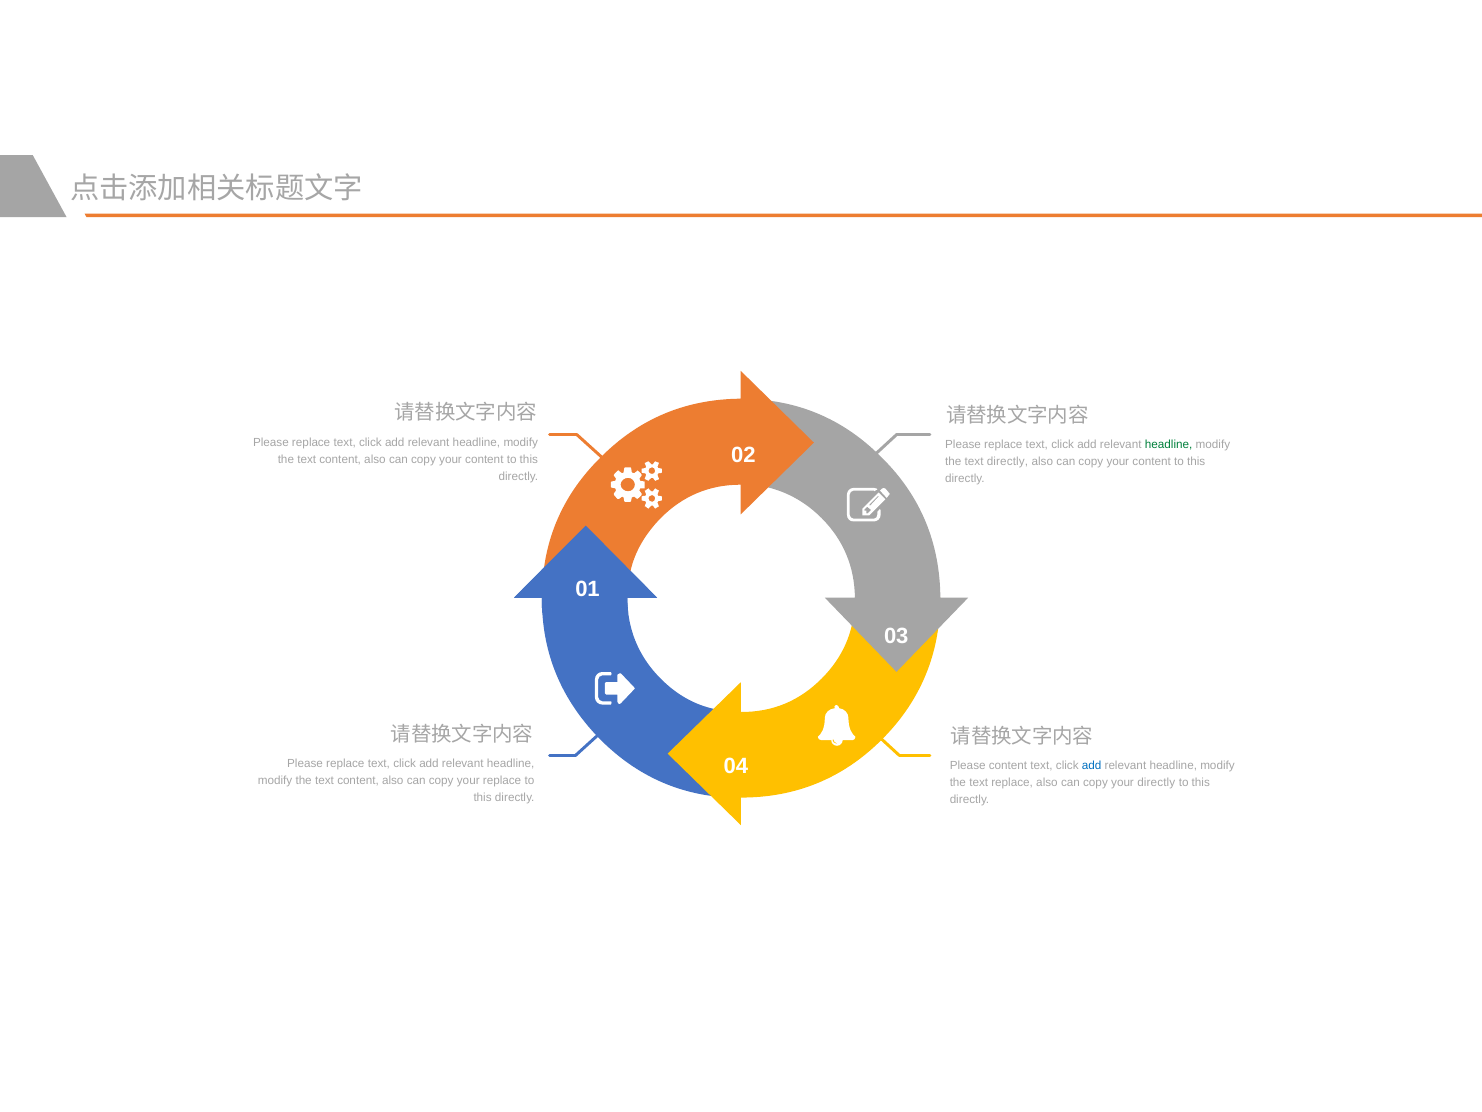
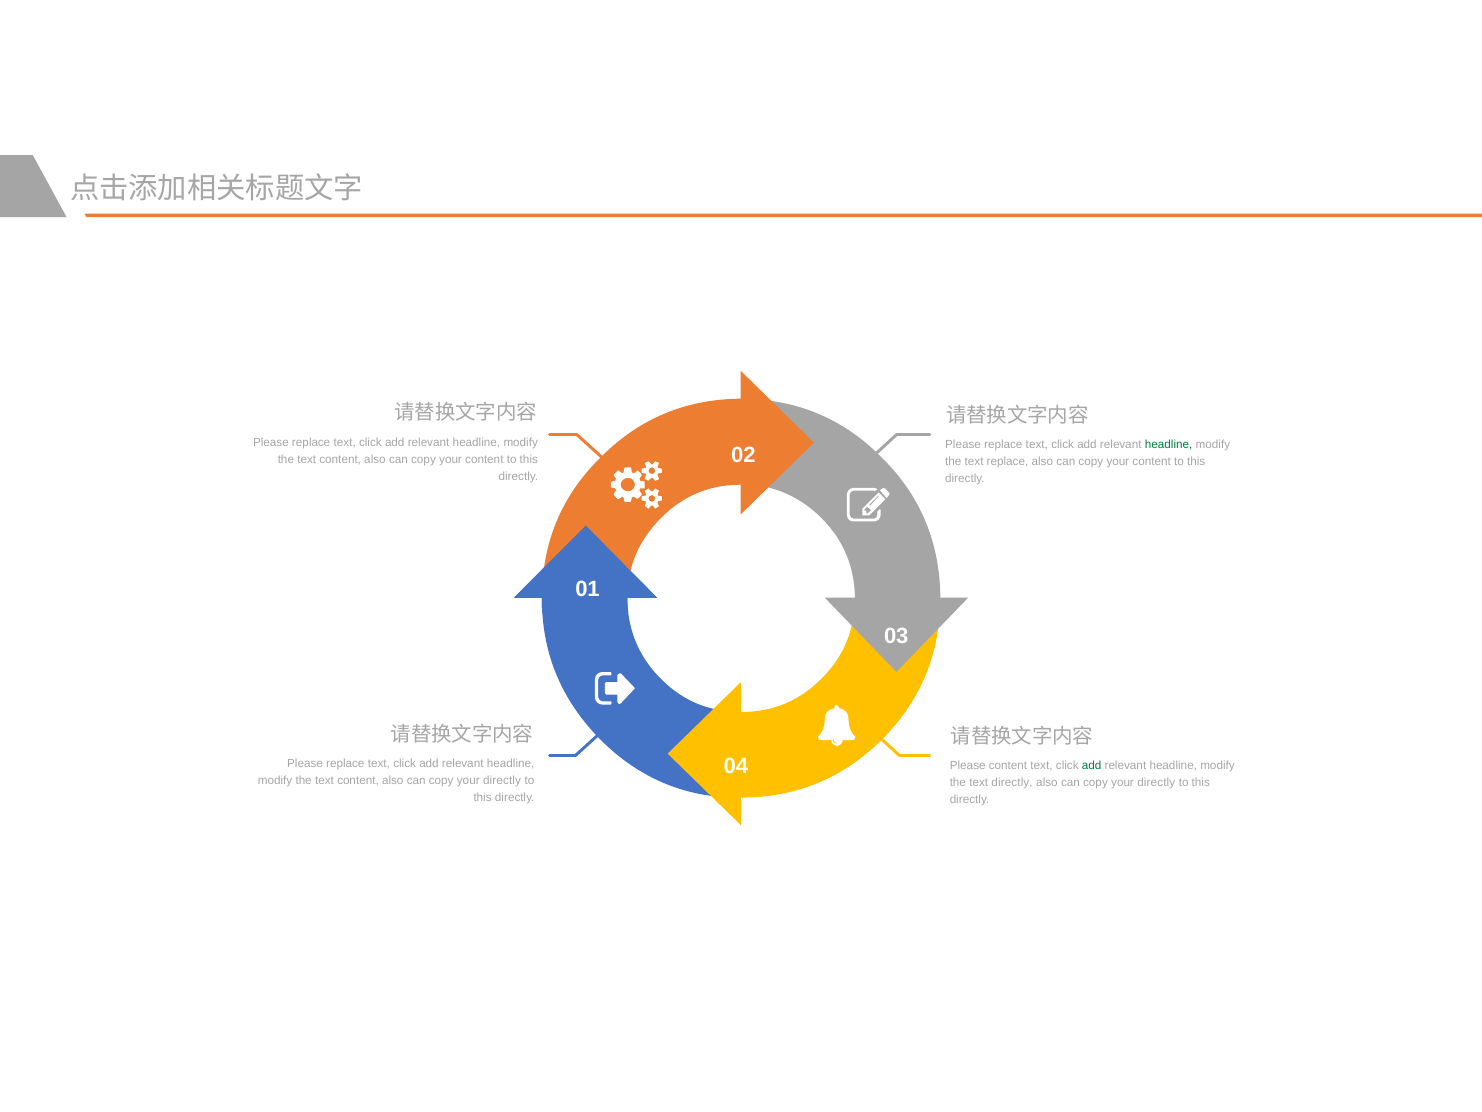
text directly: directly -> replace (1007, 461)
add colour: blue -> green (1092, 765)
replace: replace -> directly (502, 780)
text replace: replace -> directly (1012, 782)
